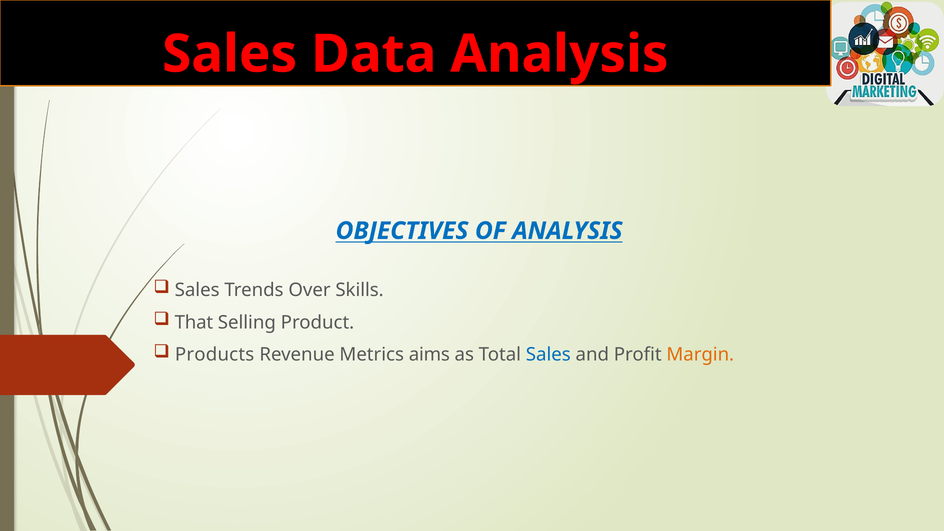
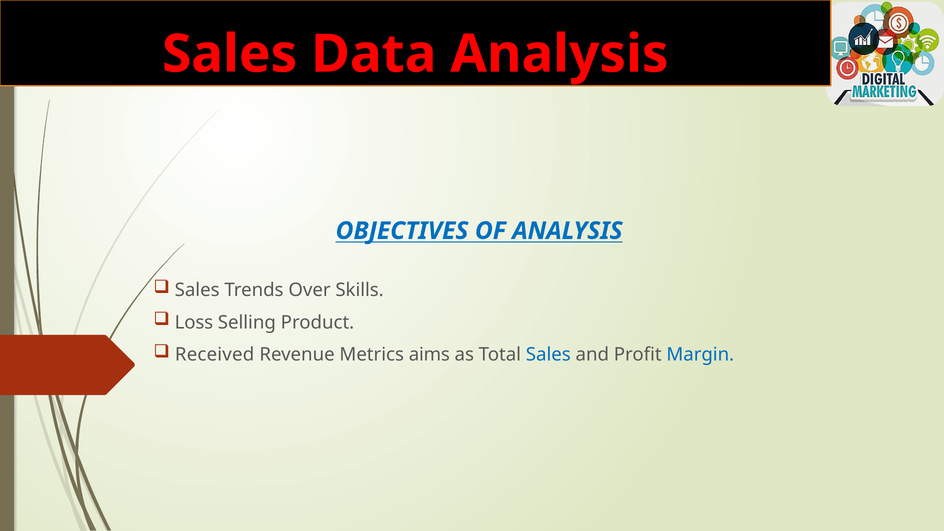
That: That -> Loss (194, 322)
Products: Products -> Received (215, 355)
Margin colour: orange -> blue (700, 355)
